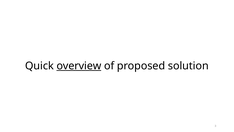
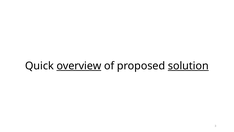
solution underline: none -> present (188, 66)
